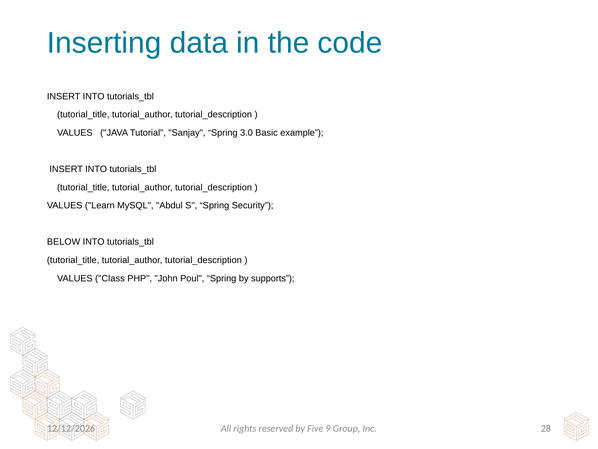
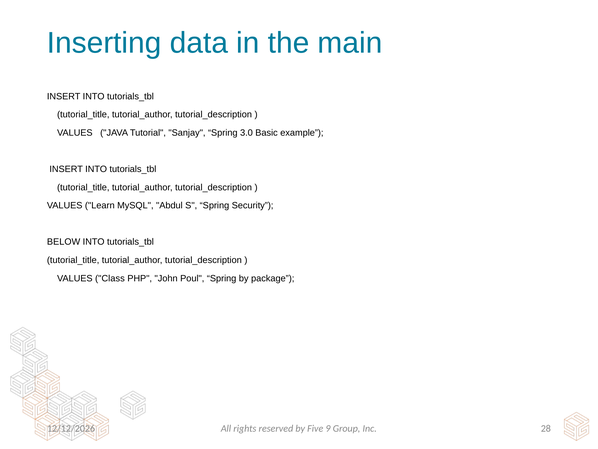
code: code -> main (350, 43)
supports: supports -> package (273, 278)
